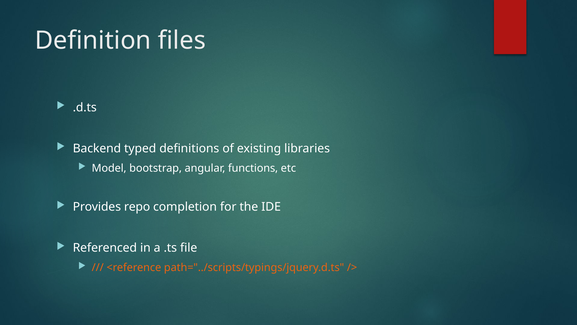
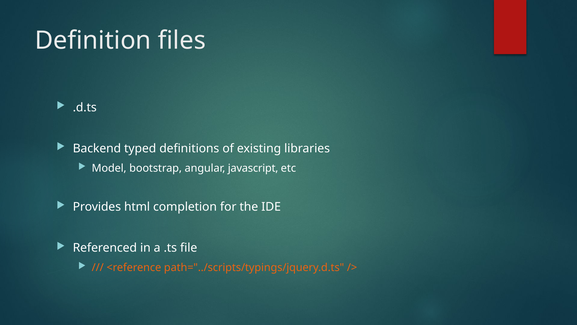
functions: functions -> javascript (253, 168)
repo: repo -> html (137, 207)
